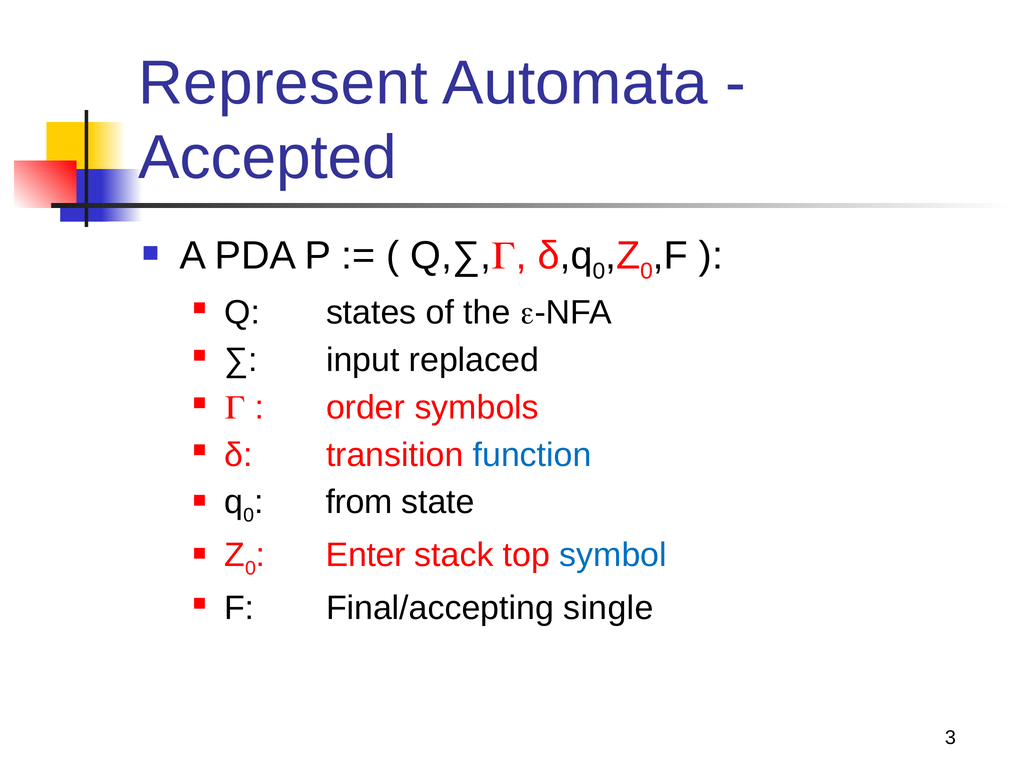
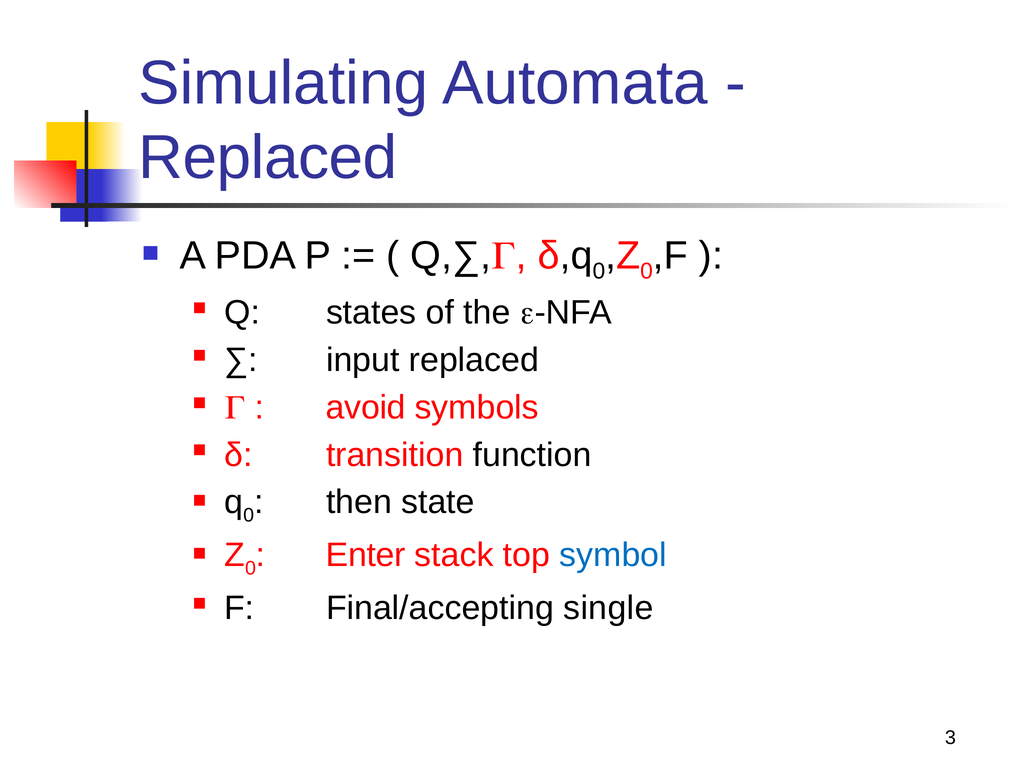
Represent: Represent -> Simulating (283, 83)
Accepted: Accepted -> Replaced (268, 158)
order: order -> avoid (366, 408)
function colour: blue -> black (532, 455)
from: from -> then (359, 503)
